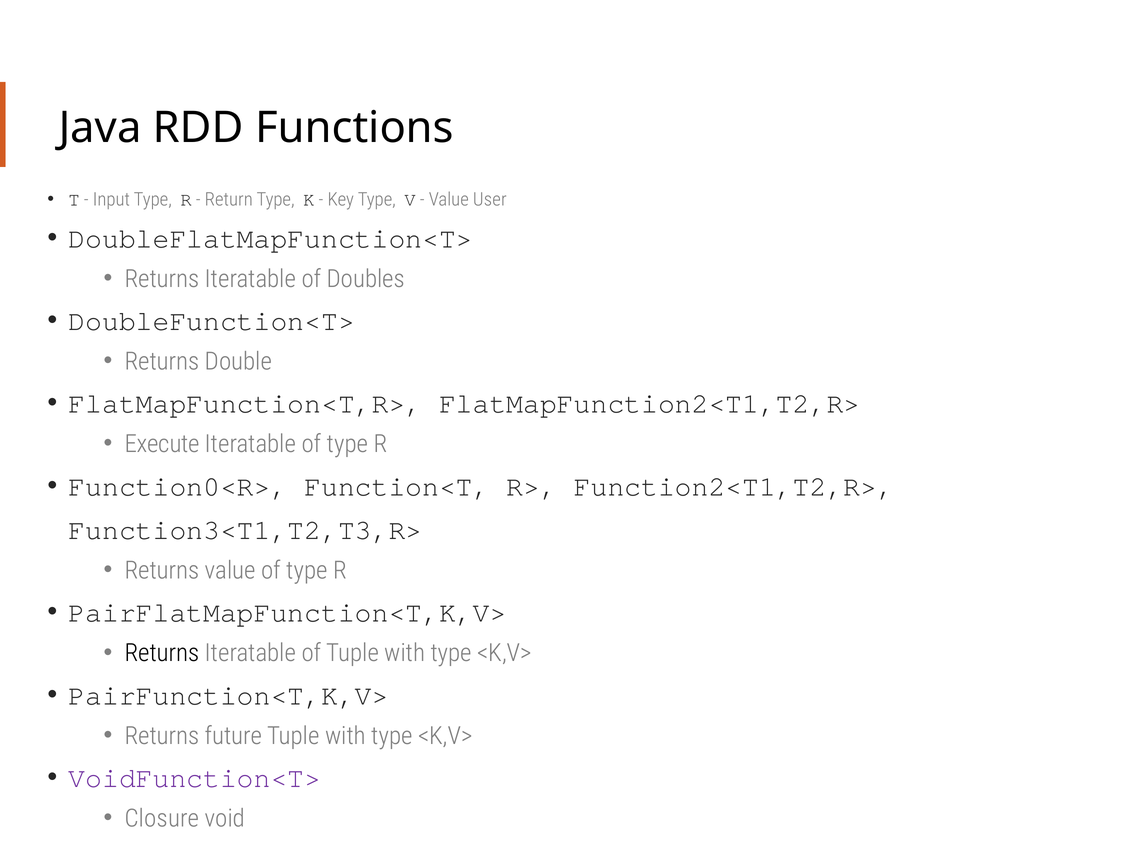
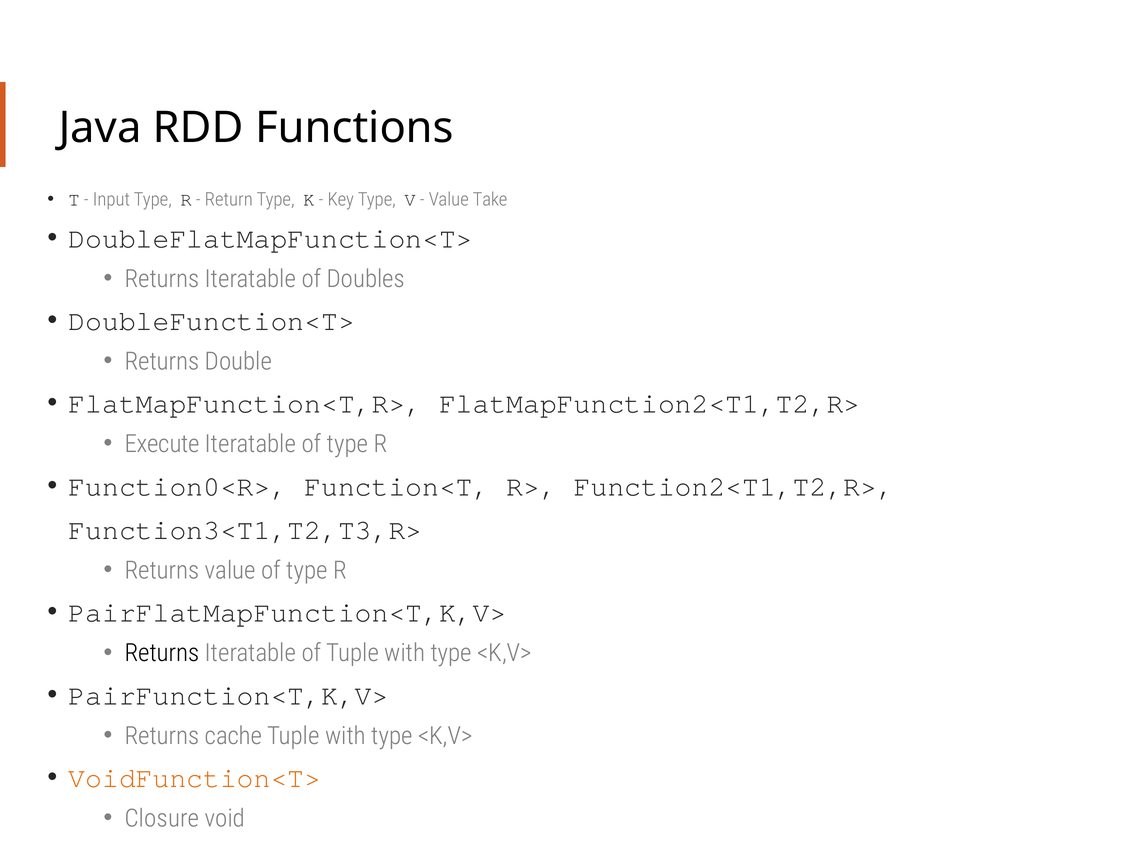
User: User -> Take (490, 200)
future: future -> cache (234, 736)
VoidFunction<T> colour: purple -> orange (195, 778)
